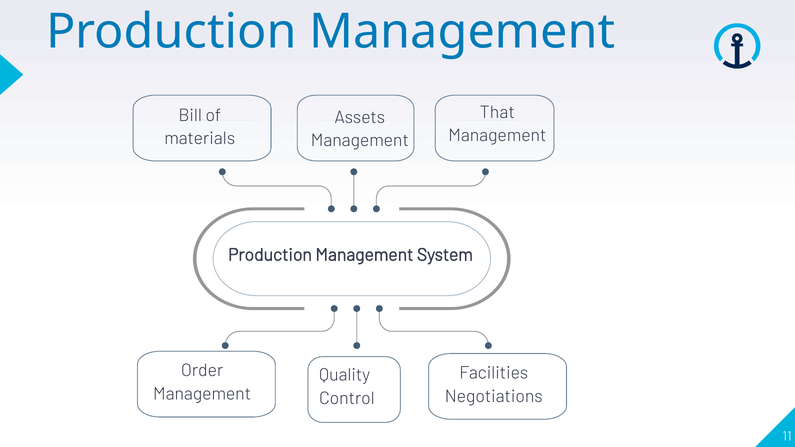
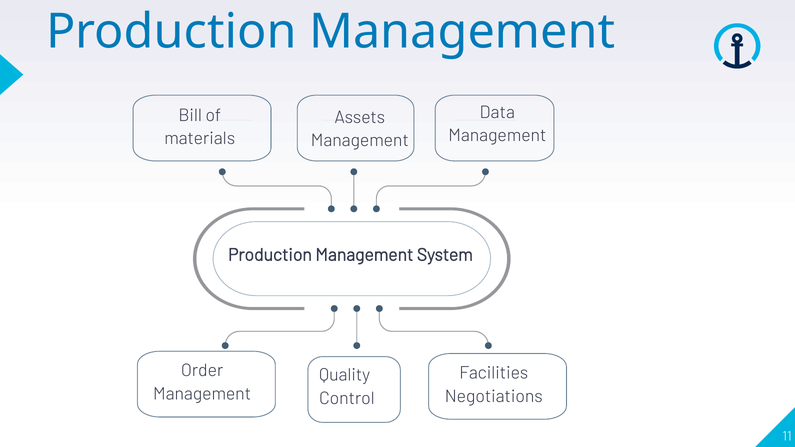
That: That -> Data (497, 112)
